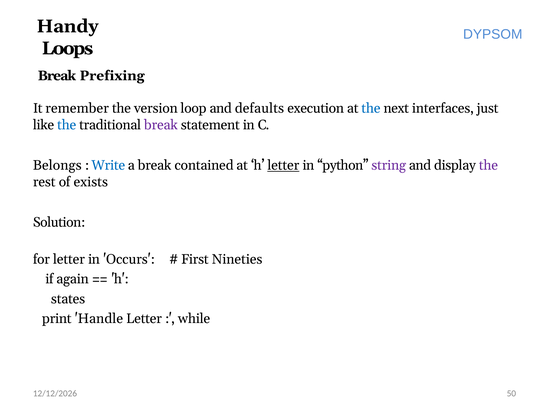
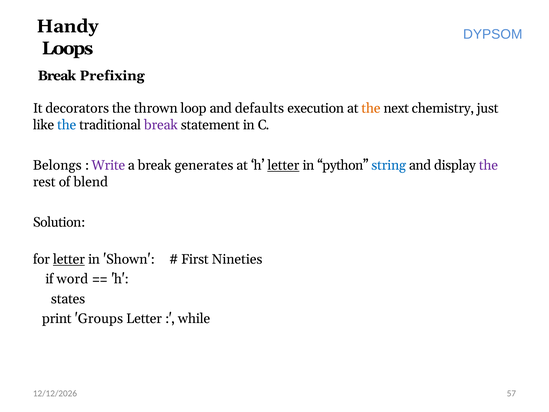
remember: remember -> decorators (77, 108)
version: version -> thrown (156, 108)
the colour: blue -> orange (371, 108)
interfaces: interfaces -> chemistry (443, 108)
Write colour: blue -> purple (108, 165)
contained: contained -> generates (204, 165)
string colour: purple -> blue (389, 165)
exists: exists -> blend (91, 182)
letter underline: none -> present (69, 259)
Occurs: Occurs -> Shown (129, 259)
again: again -> word (72, 279)
Handle: Handle -> Groups (99, 319)
50: 50 -> 57 (511, 393)
